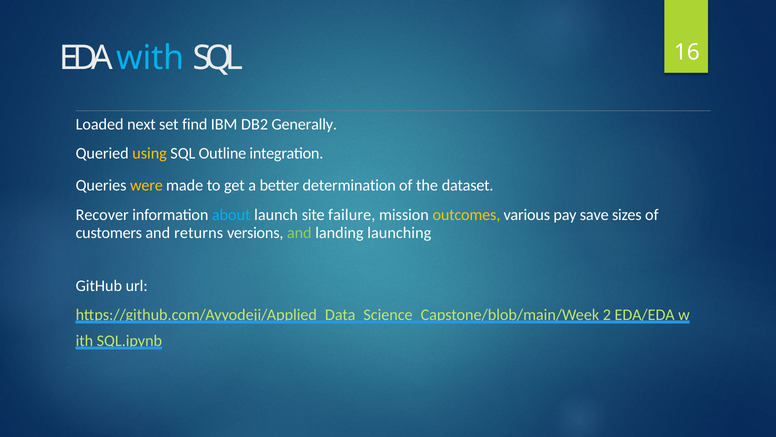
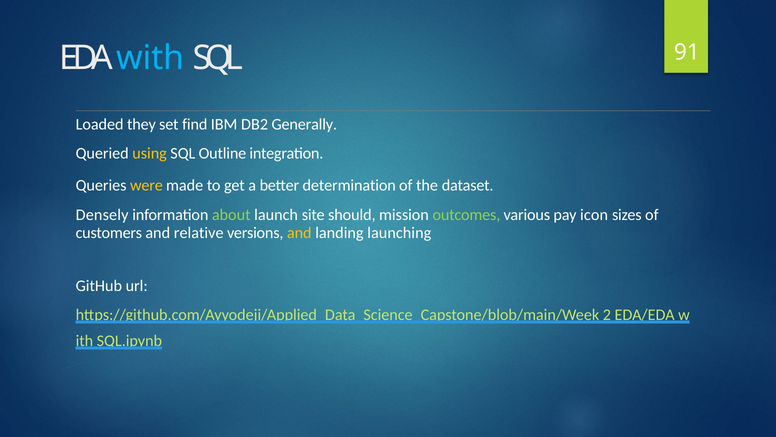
16: 16 -> 91 (687, 52)
next: next -> they (141, 124)
Recover: Recover -> Densely (102, 215)
about colour: light blue -> light green (231, 215)
failure: failure -> should (352, 215)
outcomes colour: yellow -> light green (466, 215)
save: save -> icon (594, 215)
returns: returns -> relative (199, 233)
and colour: light green -> yellow (299, 233)
